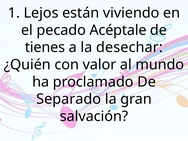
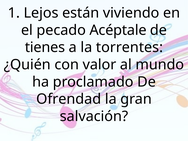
desechar: desechar -> torrentes (129, 47)
Separado: Separado -> Ofrendad (69, 99)
